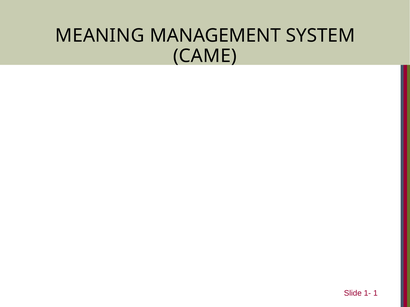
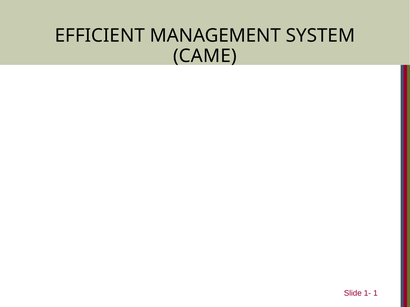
MEANING: MEANING -> EFFICIENT (100, 36)
